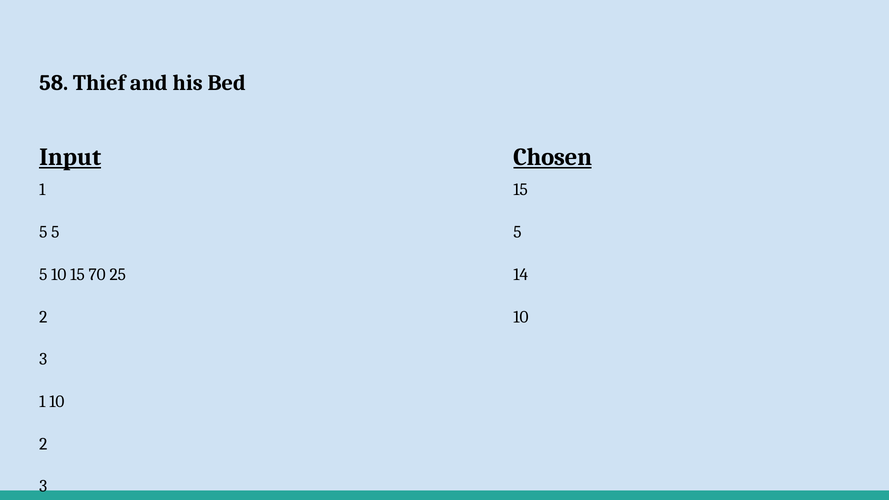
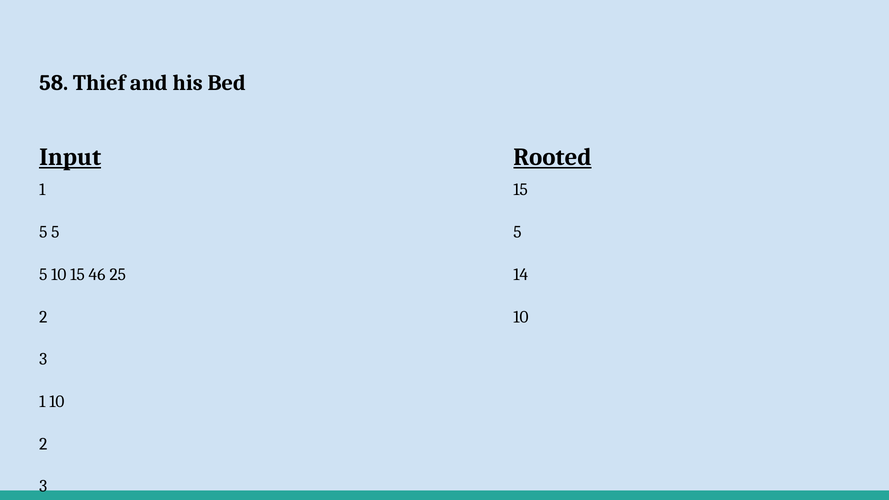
Chosen: Chosen -> Rooted (552, 157)
70: 70 -> 46 (97, 275)
